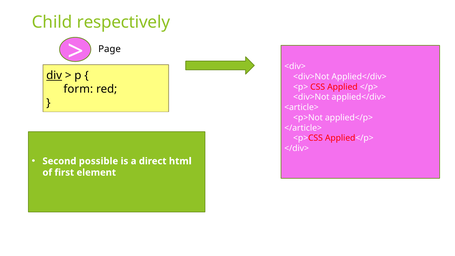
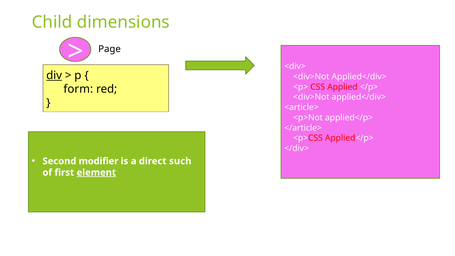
respectively: respectively -> dimensions (123, 22)
possible: possible -> modifier (99, 161)
html: html -> such (180, 161)
element underline: none -> present (96, 172)
